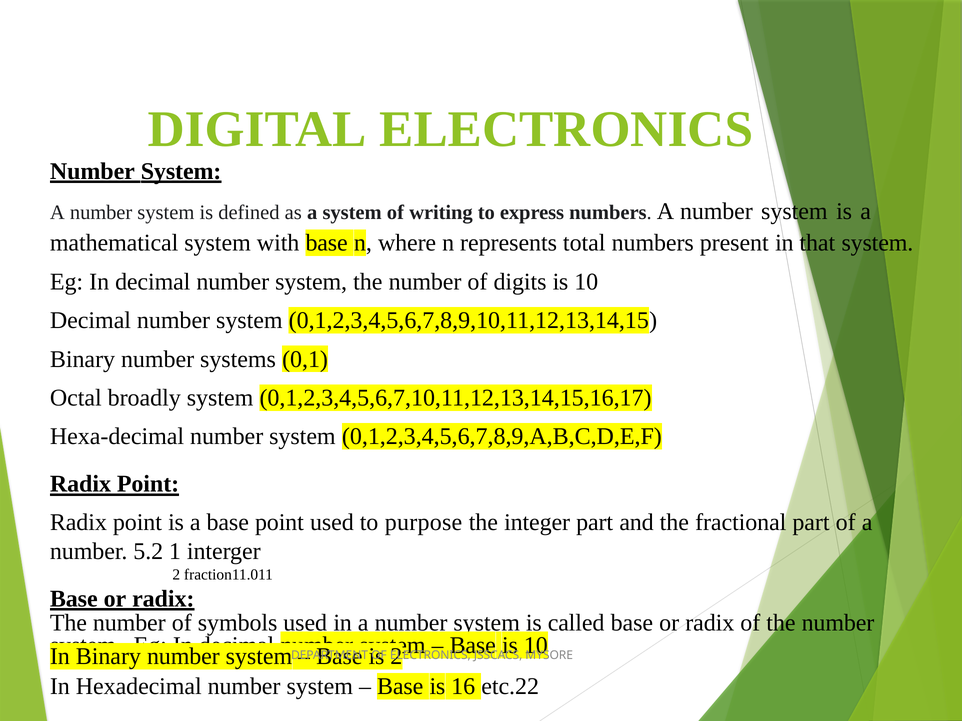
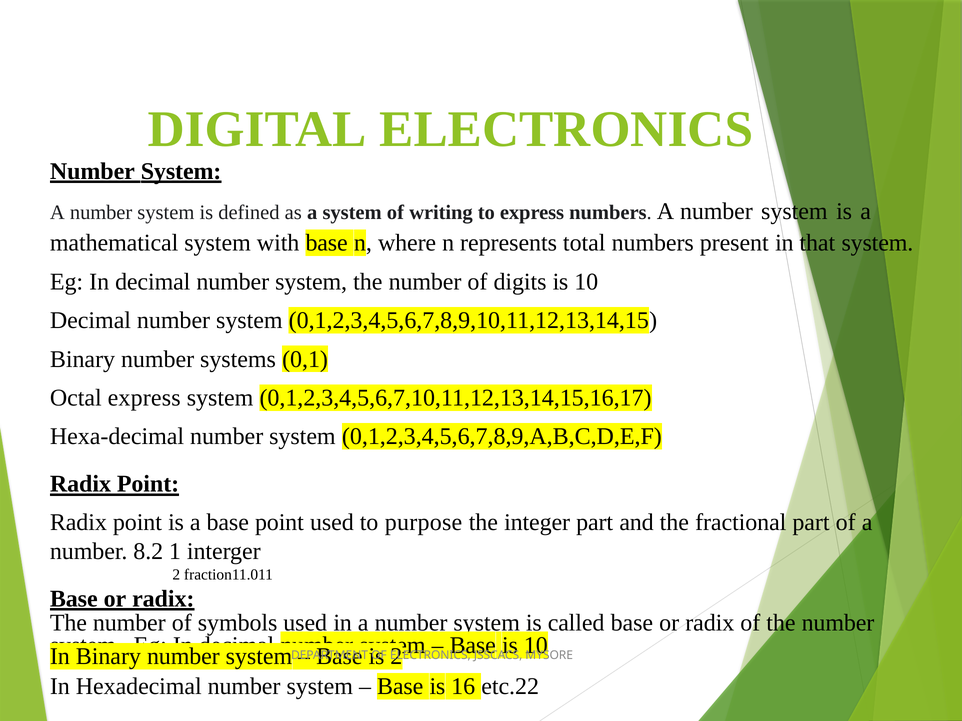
Octal broadly: broadly -> express (144, 398)
5.2: 5.2 -> 8.2 (148, 552)
